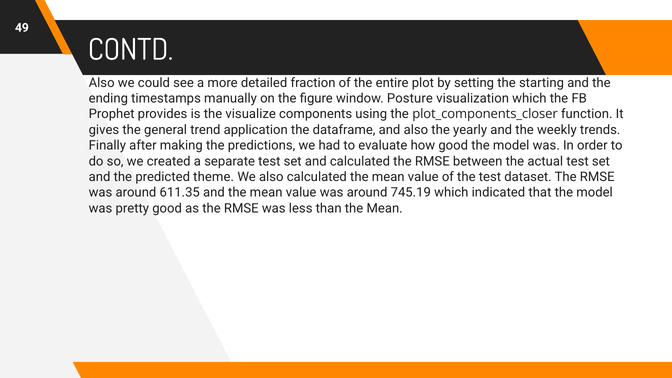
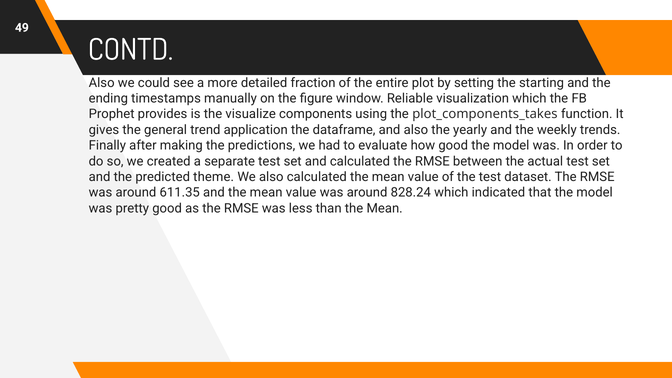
Posture: Posture -> Reliable (410, 98)
plot_components_closer: plot_components_closer -> plot_components_takes (485, 114)
745.19: 745.19 -> 828.24 (411, 193)
